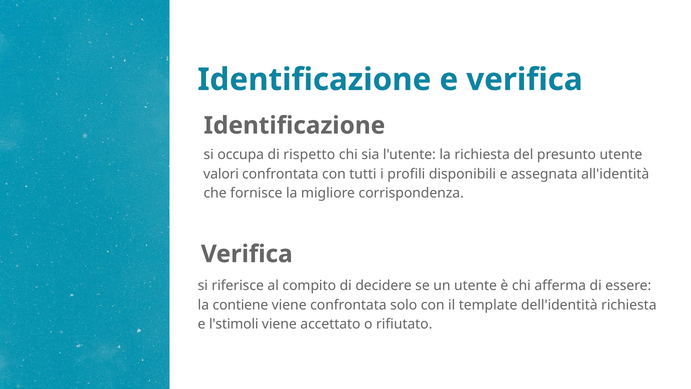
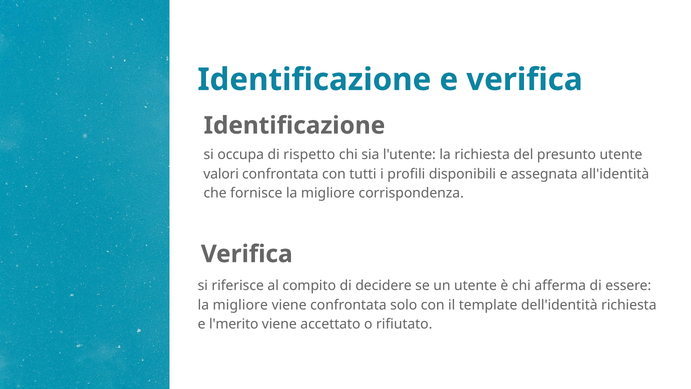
contiene: contiene -> migliore (240, 305)
l'stimoli: l'stimoli -> l'merito (234, 324)
